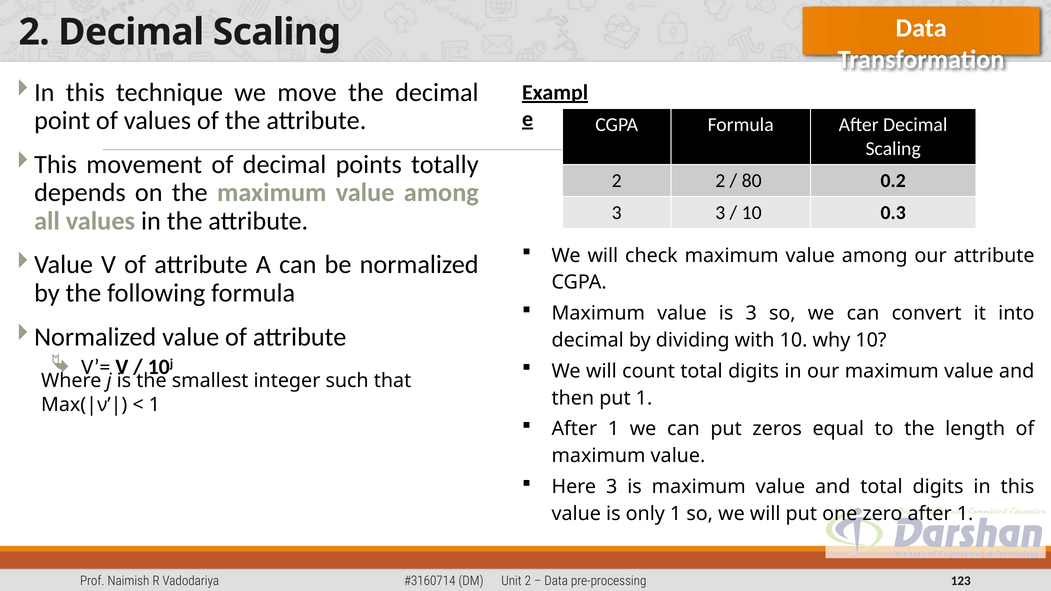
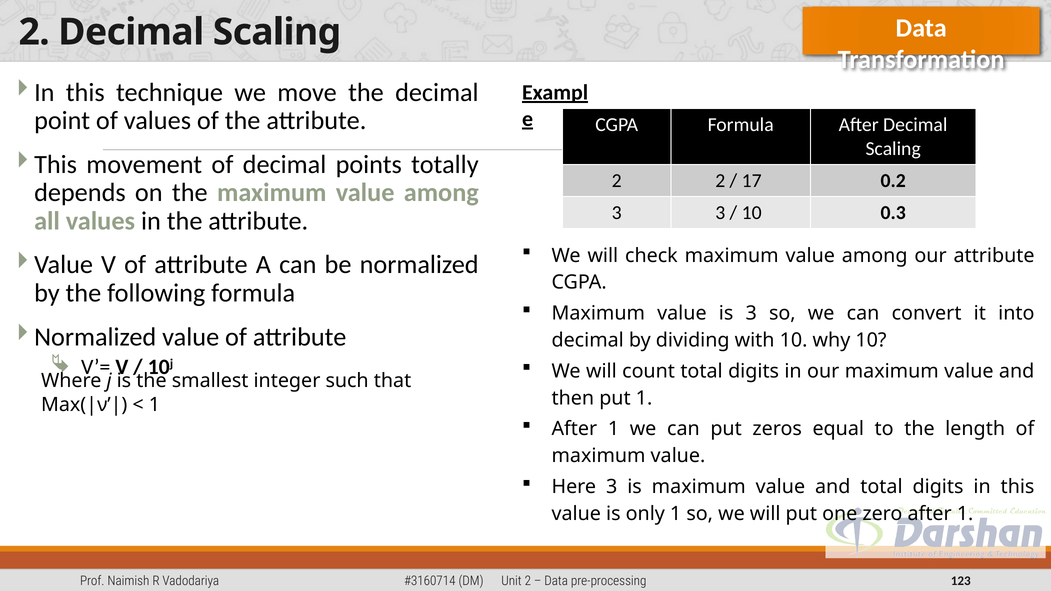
80: 80 -> 17 (752, 181)
